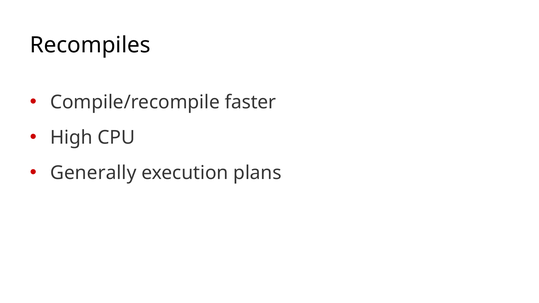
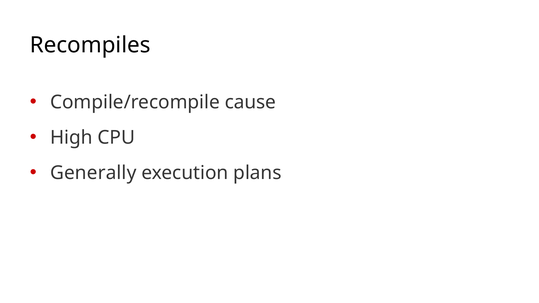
faster: faster -> cause (250, 102)
